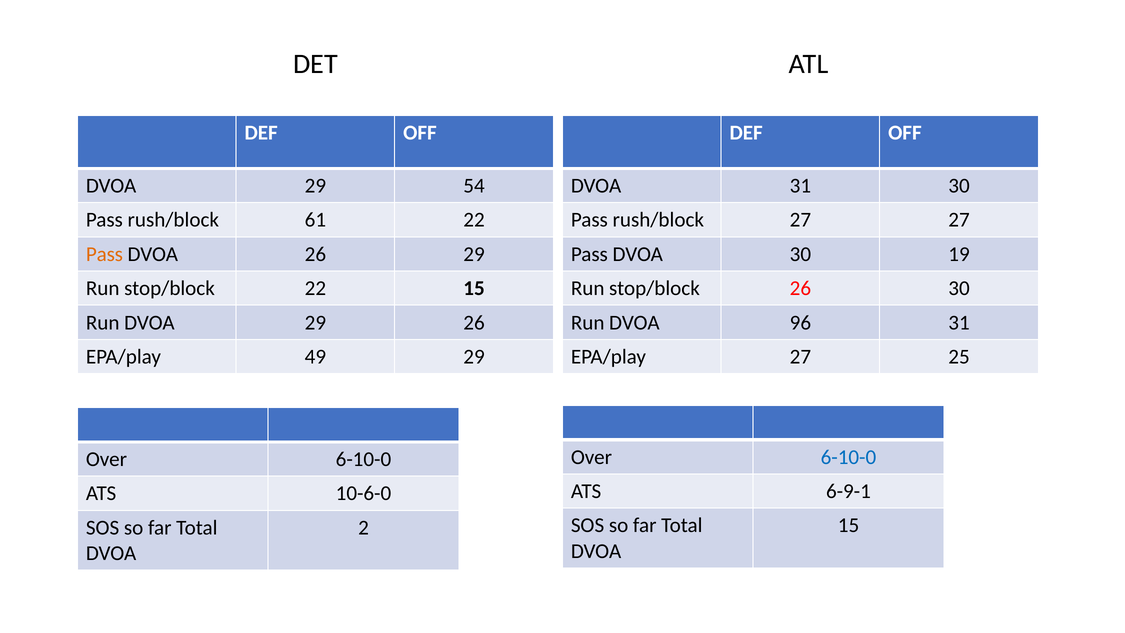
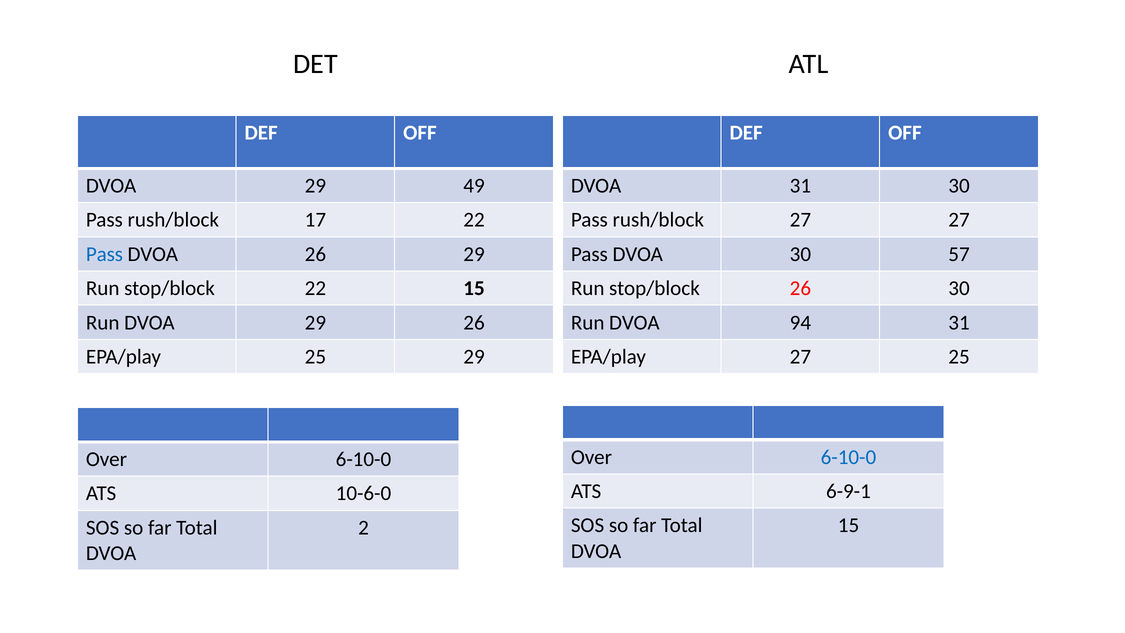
54: 54 -> 49 (474, 186)
61: 61 -> 17 (315, 220)
Pass colour: orange -> blue (104, 254)
19: 19 -> 57 (959, 254)
96: 96 -> 94 (800, 322)
EPA/play 49: 49 -> 25 (315, 357)
